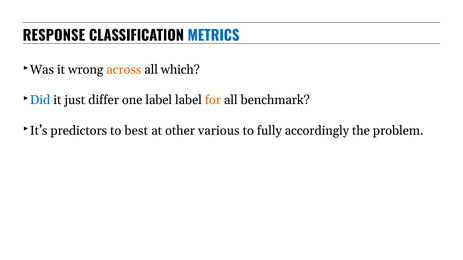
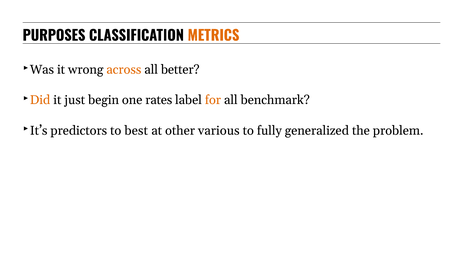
RESPONSE: RESPONSE -> PURPOSES (54, 36)
METRICS colour: blue -> orange (214, 36)
which: which -> better (180, 70)
Did colour: blue -> orange (40, 100)
differ: differ -> begin (104, 100)
one label: label -> rates (159, 100)
accordingly: accordingly -> generalized (317, 131)
